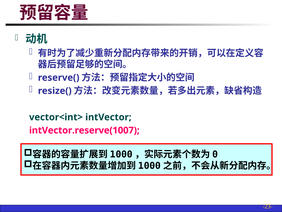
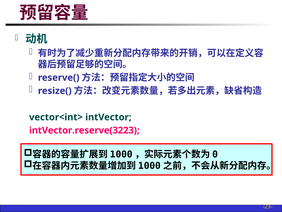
intVector.reserve(1007: intVector.reserve(1007 -> intVector.reserve(3223 (84, 130)
